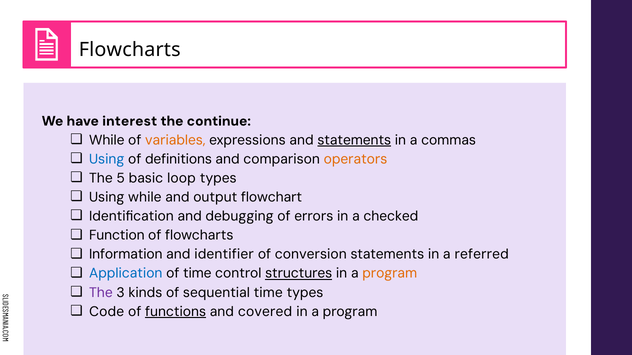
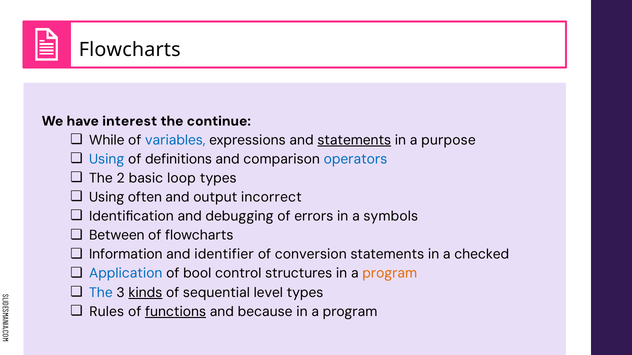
variables colour: orange -> blue (175, 140)
commas: commas -> purpose (448, 140)
operators colour: orange -> blue (355, 159)
5: 5 -> 2 (121, 178)
Using while: while -> often (145, 198)
flowchart: flowchart -> incorrect (271, 198)
checked: checked -> symbols (391, 217)
Function: Function -> Between (117, 236)
referred: referred -> checked (482, 255)
of time: time -> bool (197, 274)
structures underline: present -> none (299, 274)
The colour: purple -> blue (101, 293)
kinds underline: none -> present (145, 293)
sequential time: time -> level (268, 293)
Code: Code -> Rules (107, 312)
covered: covered -> because (265, 312)
